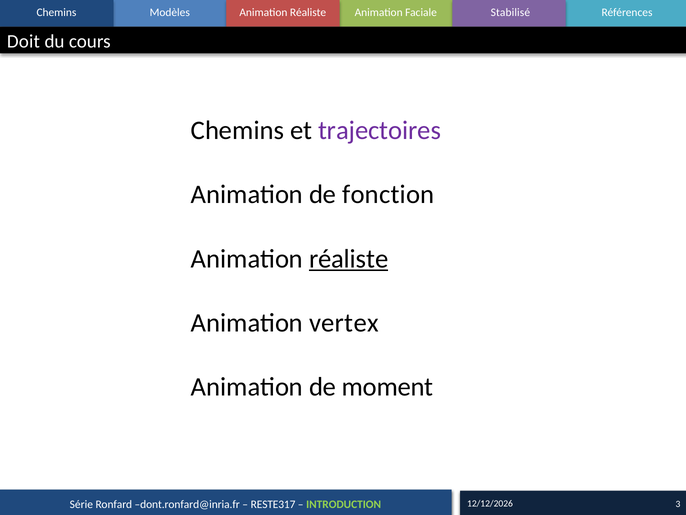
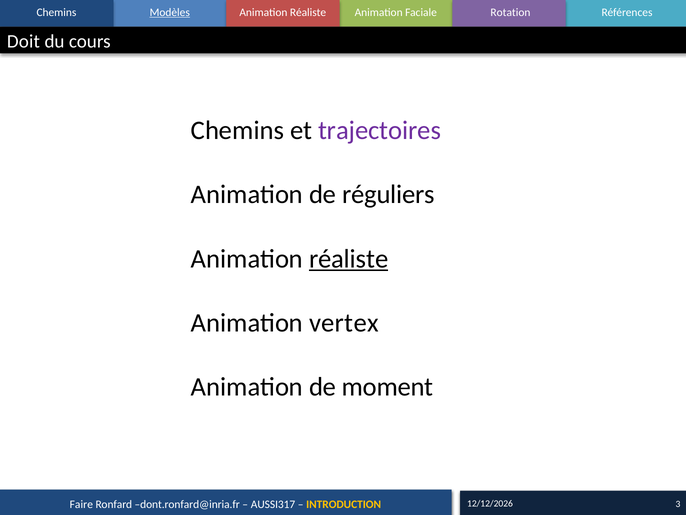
Modèles underline: none -> present (170, 12)
Stabilisé: Stabilisé -> Rotation (510, 12)
fonction: fonction -> réguliers (389, 194)
Série: Série -> Faire (81, 504)
RESTE317: RESTE317 -> AUSSI317 (273, 504)
INTRODUCTION colour: light green -> yellow (344, 504)
